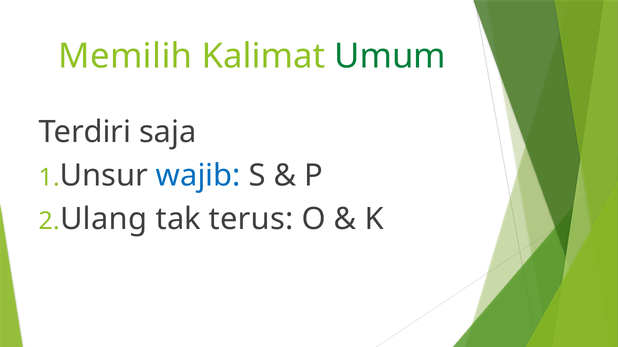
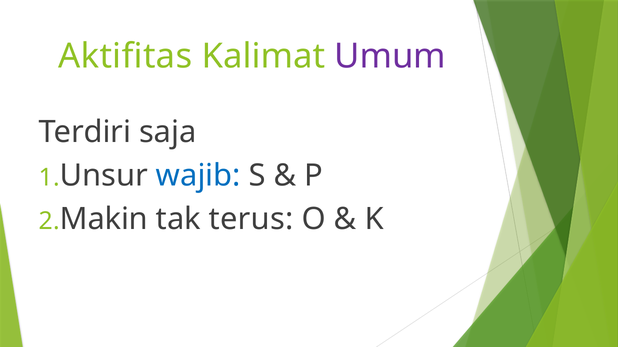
Memilih: Memilih -> Aktifitas (125, 57)
Umum colour: green -> purple (390, 57)
Ulang: Ulang -> Makin (104, 220)
